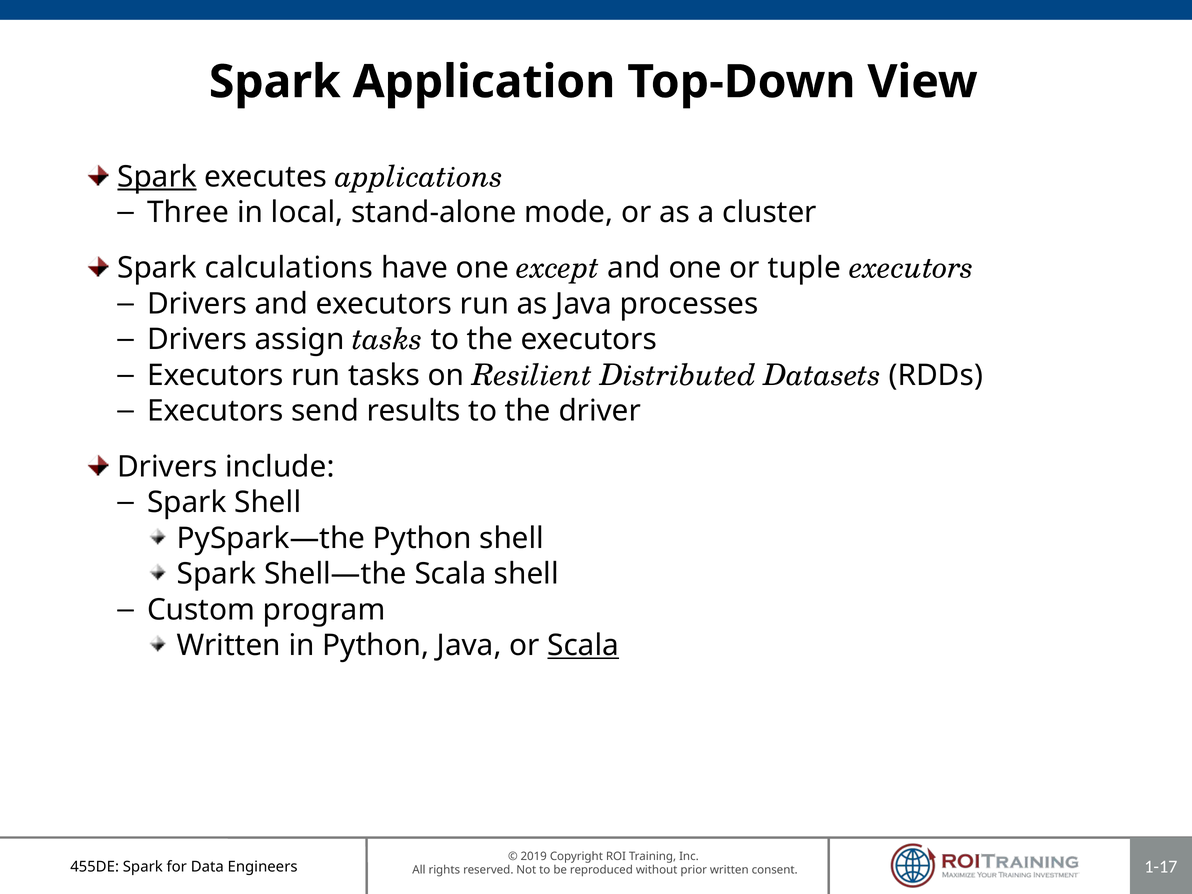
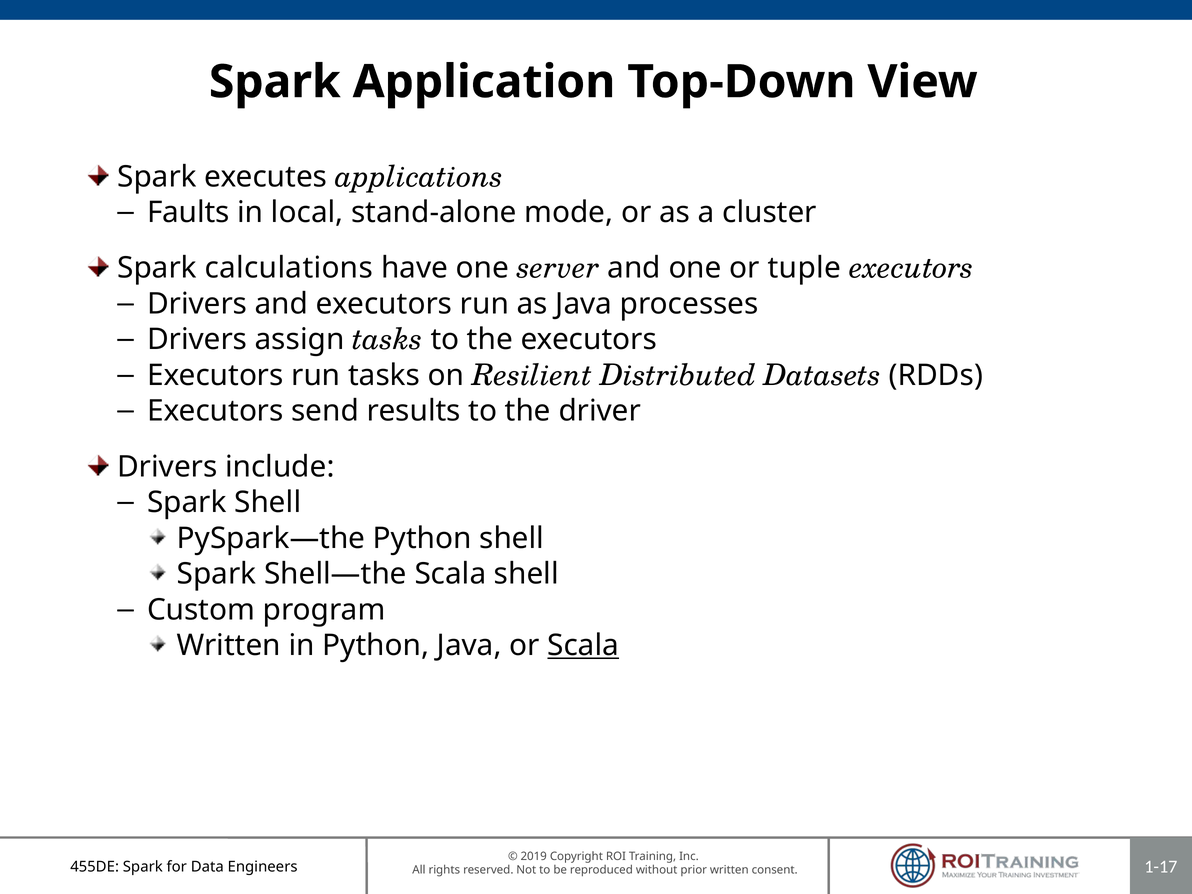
Spark underline: present -> none (157, 177)
Three: Three -> Faults (188, 212)
except: except -> server (558, 268)
